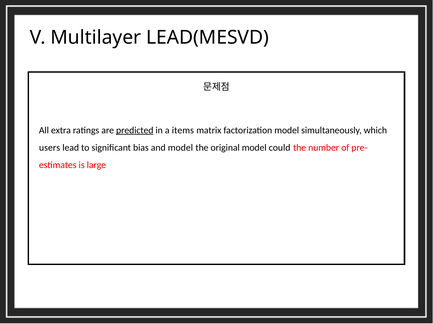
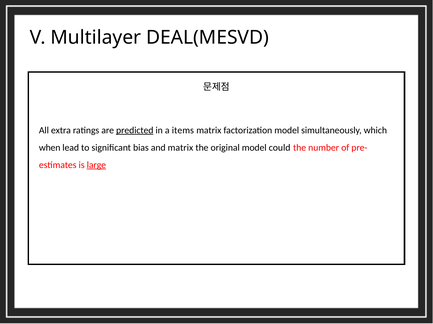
LEAD(MESVD: LEAD(MESVD -> DEAL(MESVD (208, 37)
users: users -> when (50, 148)
and model: model -> matrix (180, 148)
large underline: none -> present (96, 165)
